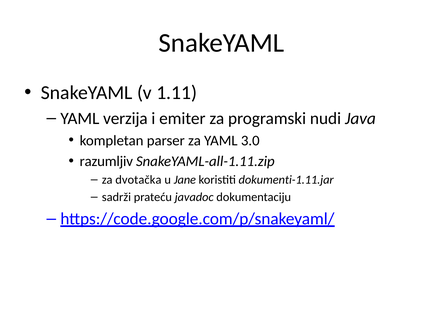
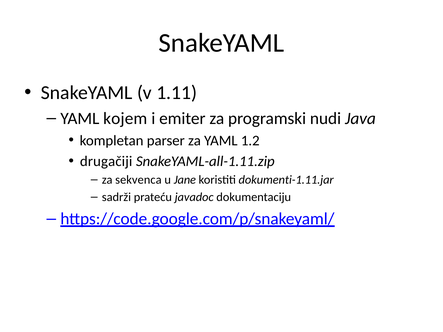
verzija: verzija -> kojem (125, 119)
3.0: 3.0 -> 1.2 (250, 141)
razumljiv: razumljiv -> drugačiji (106, 161)
dvotačka: dvotačka -> sekvenca (138, 180)
